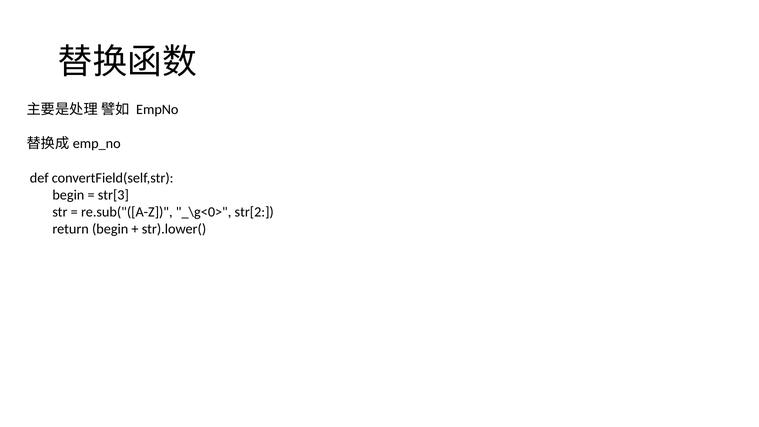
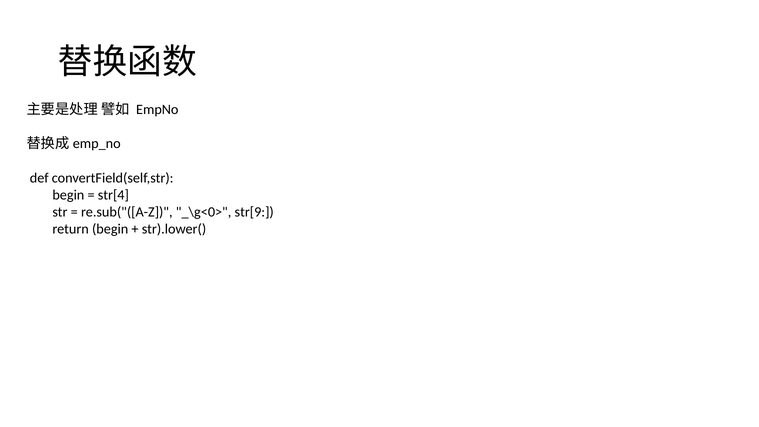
str[3: str[3 -> str[4 (113, 195)
str[2: str[2 -> str[9 (254, 212)
